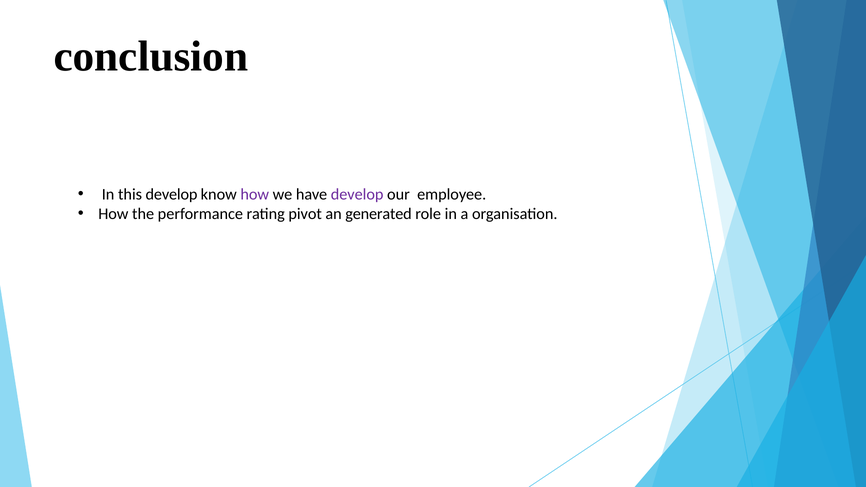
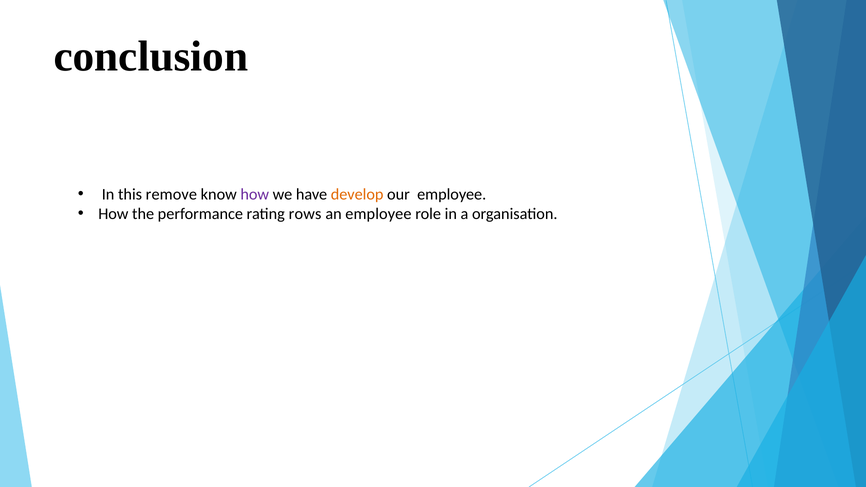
this develop: develop -> remove (171, 194)
develop colour: purple -> orange (357, 194)
pivot: pivot -> rows (305, 214)
an generated: generated -> employee (378, 214)
